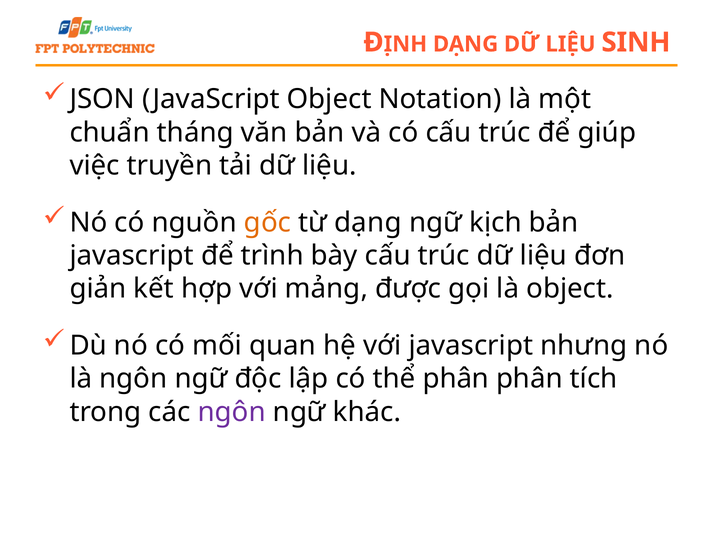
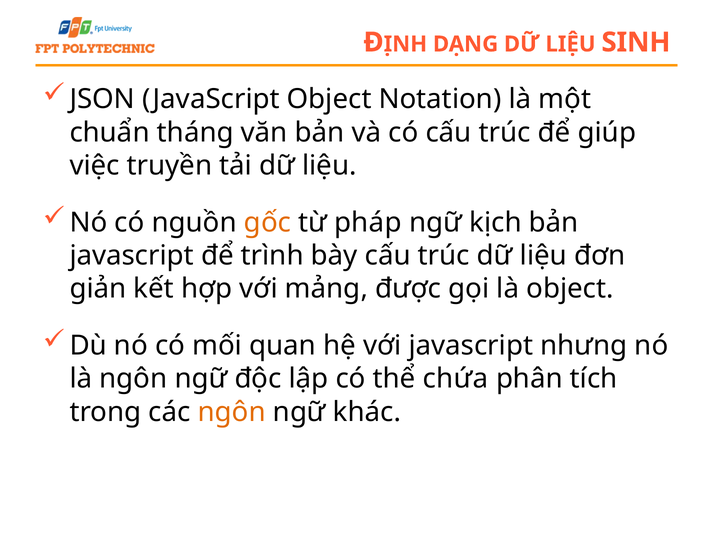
từ dạng: dạng -> pháp (368, 223)
thể phân: phân -> chứa (456, 379)
ngôn colour: purple -> orange (232, 413)
